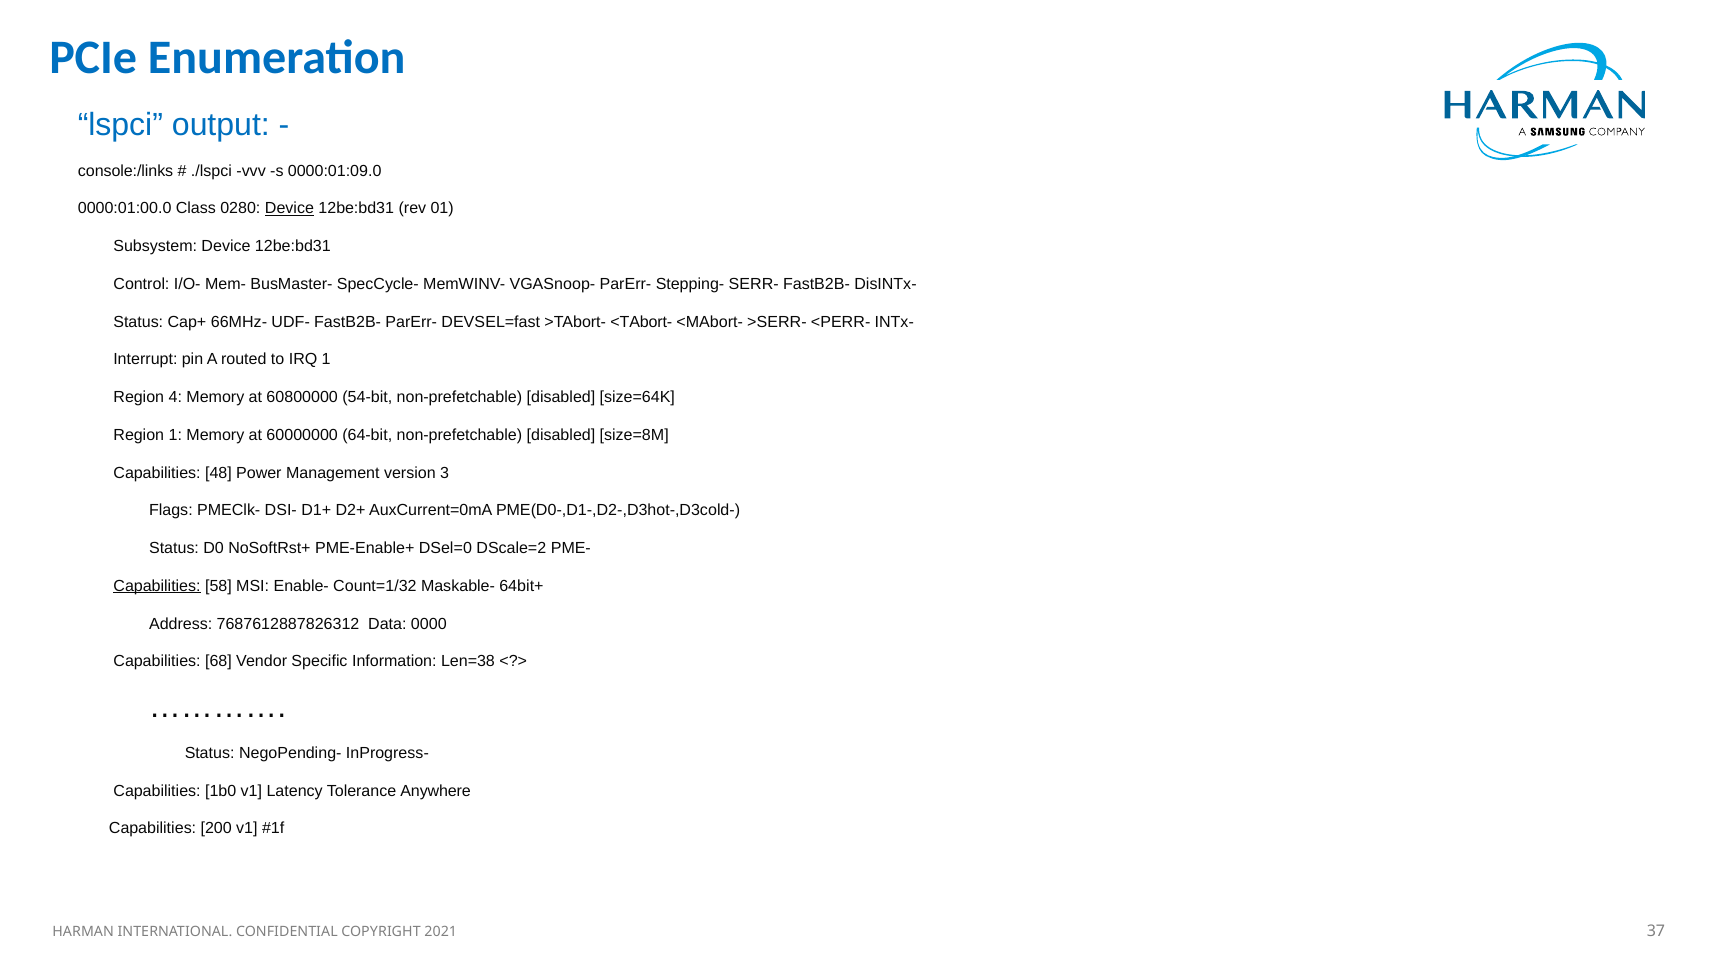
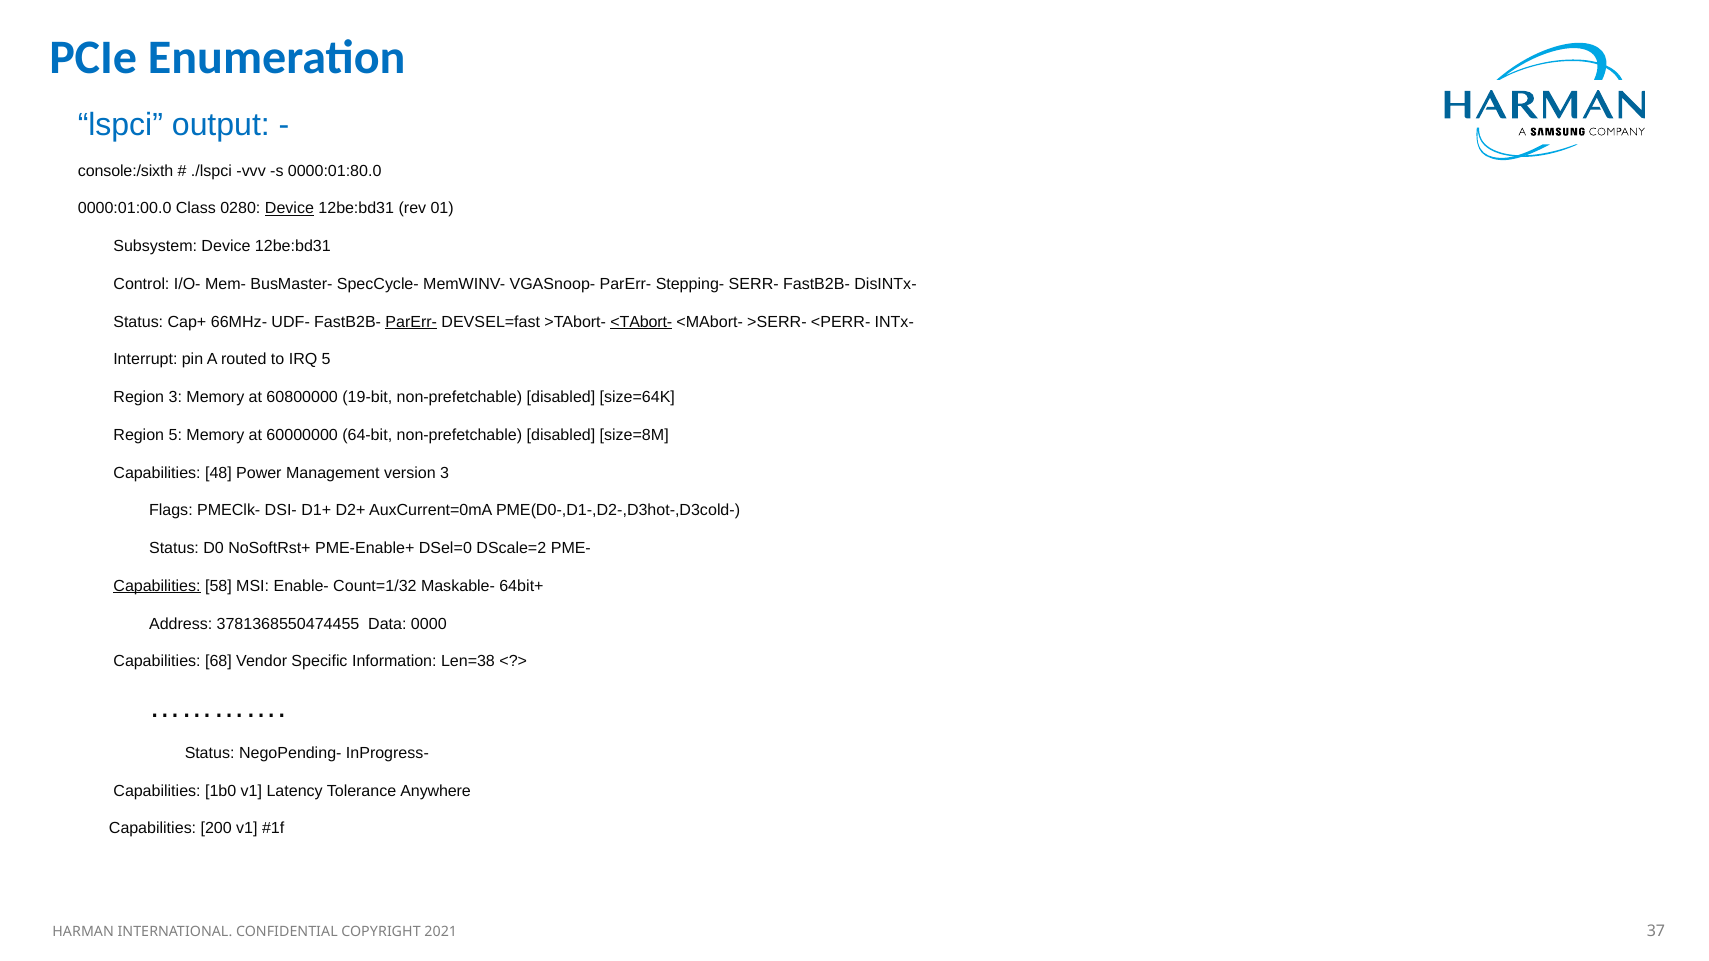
console:/links: console:/links -> console:/sixth (126, 171)
0000:01:09.0: 0000:01:09.0 -> 0000:01:80.0 (335, 171)
ParErr- underline: none -> present (411, 322)
<TAbort- underline: none -> present (641, 322)
IRQ 1: 1 -> 5 (326, 360)
Region 4: 4 -> 3 (175, 397)
54-bit: 54-bit -> 19-bit (367, 397)
Region 1: 1 -> 5 (175, 435)
7687612887826312: 7687612887826312 -> 3781368550474455 (288, 624)
